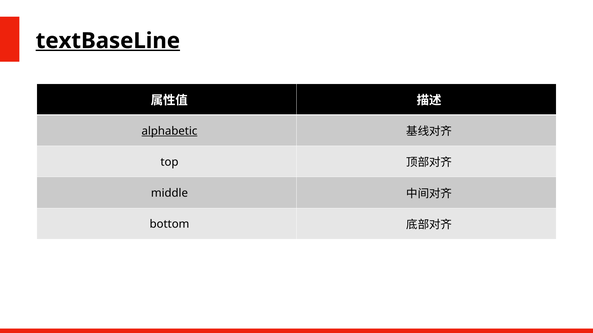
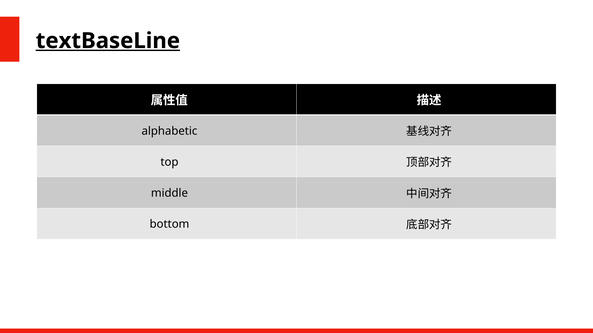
alphabetic underline: present -> none (169, 131)
